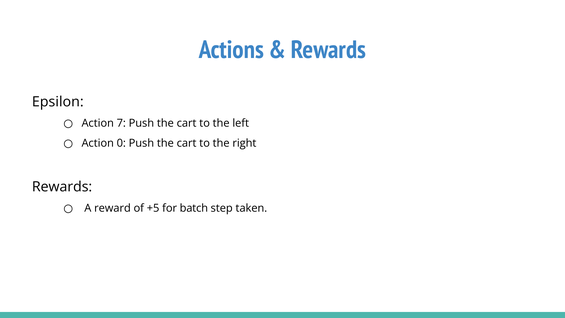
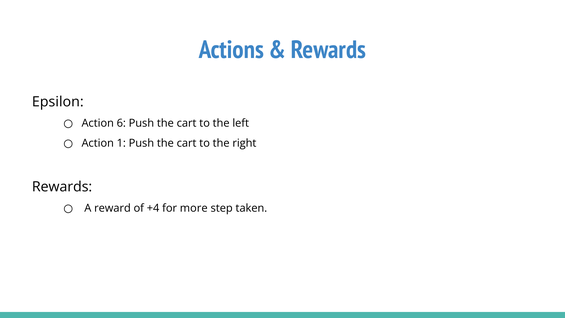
7: 7 -> 6 (121, 123)
0: 0 -> 1 (121, 143)
+5: +5 -> +4 (153, 208)
batch: batch -> more (194, 208)
